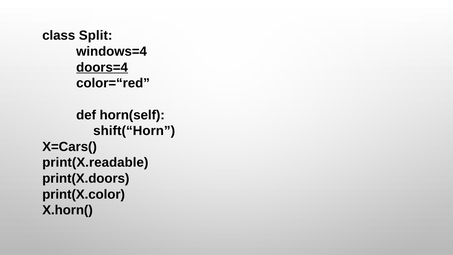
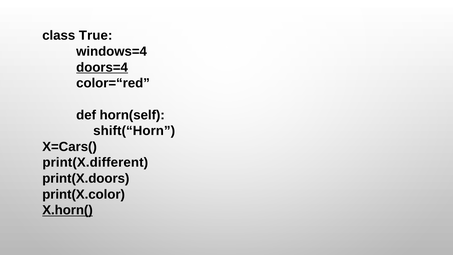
Split: Split -> True (96, 36)
print(X.readable: print(X.readable -> print(X.different (95, 162)
X.horn( underline: none -> present (68, 210)
